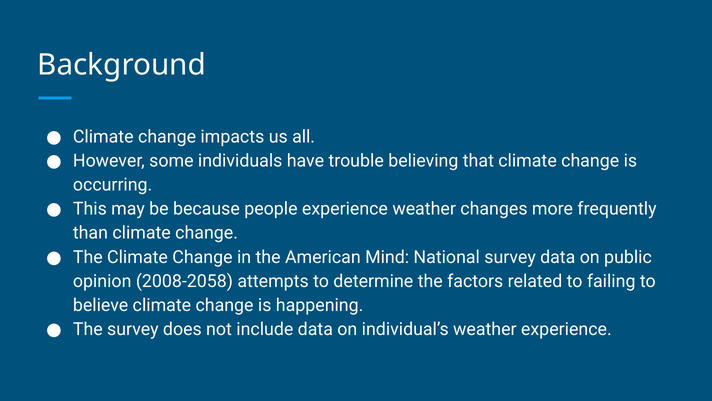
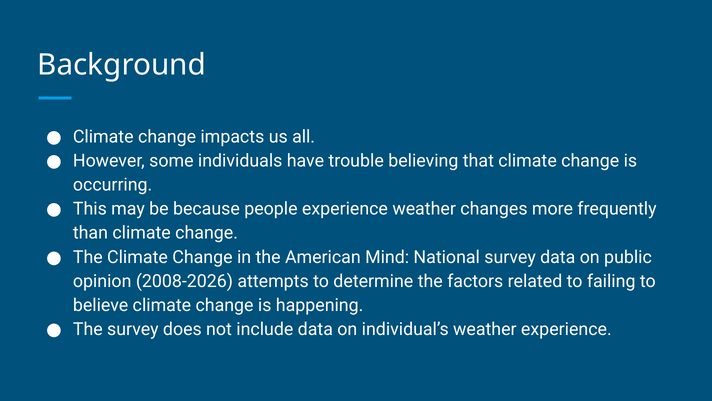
2008-2058: 2008-2058 -> 2008-2026 (184, 281)
